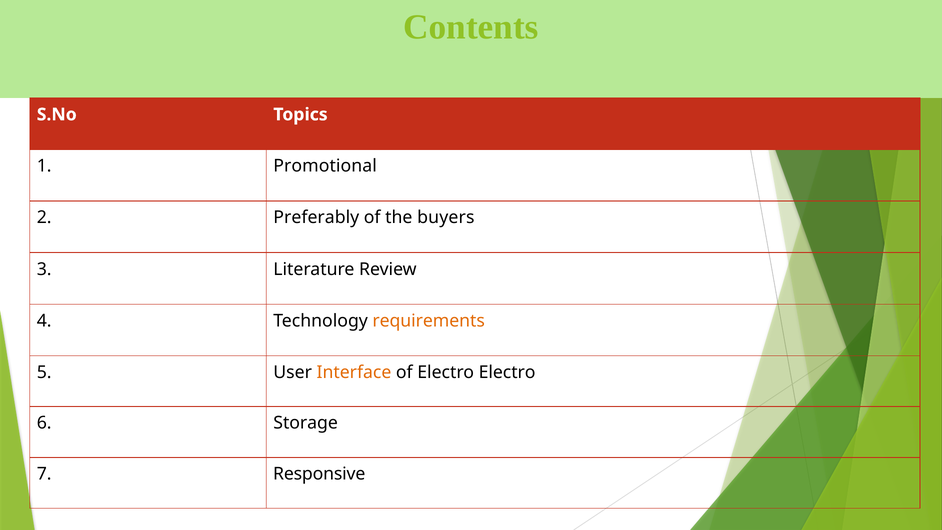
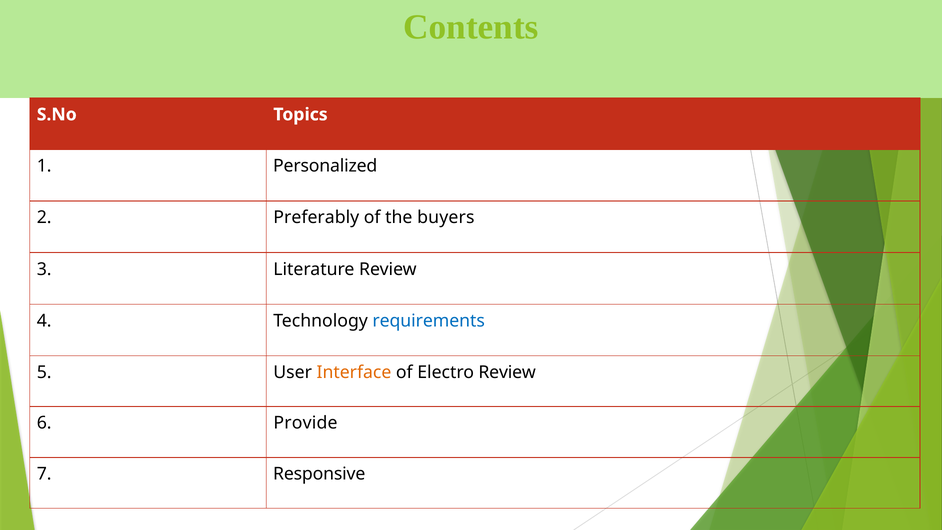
Promotional: Promotional -> Personalized (325, 166)
requirements colour: orange -> blue (429, 321)
Electro Electro: Electro -> Review (507, 372)
Storage: Storage -> Provide (306, 423)
